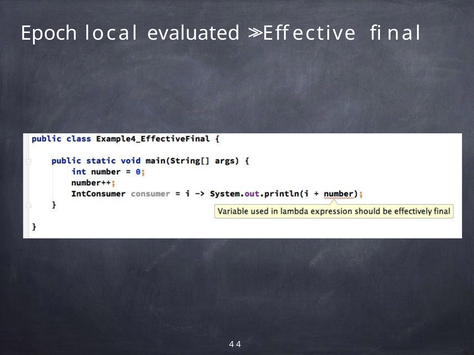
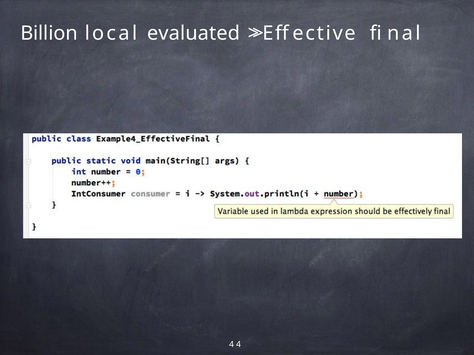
Epoch: Epoch -> Billion (49, 33)
